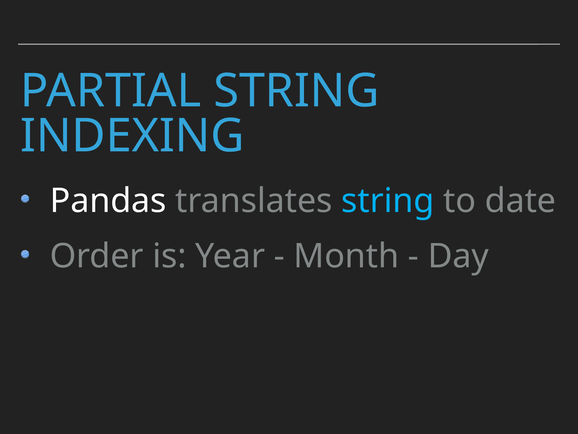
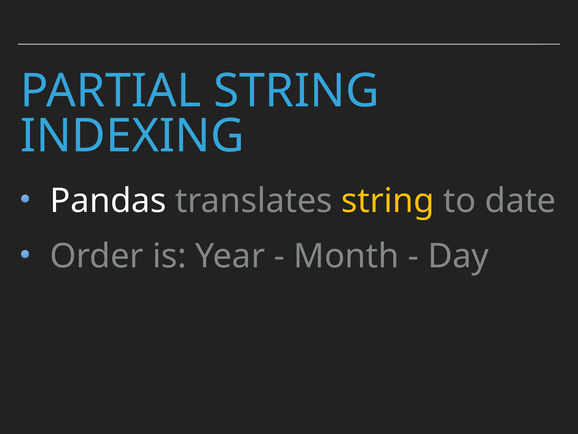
string colour: light blue -> yellow (388, 201)
